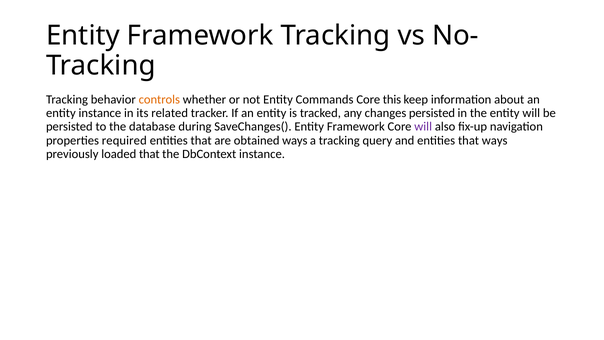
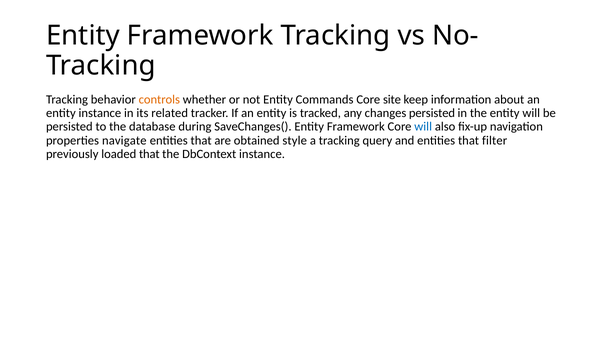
this: this -> site (392, 99)
will colour: purple -> blue (423, 127)
required: required -> navigate (124, 140)
obtained ways: ways -> style (295, 140)
that ways: ways -> filter (495, 140)
